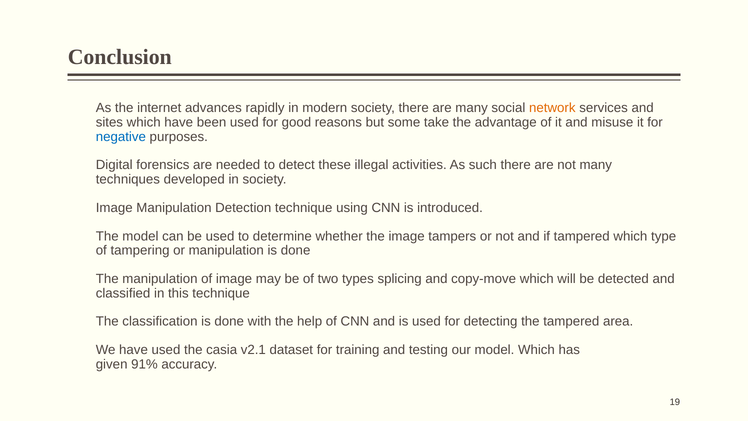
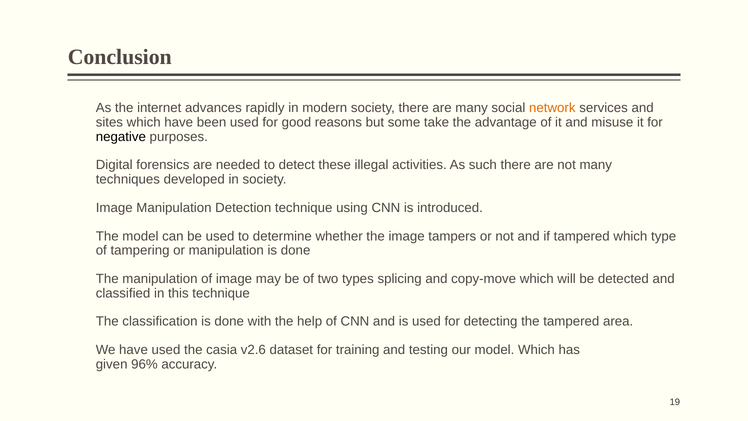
negative colour: blue -> black (121, 137)
v2.1: v2.1 -> v2.6 (253, 350)
91%: 91% -> 96% (144, 364)
